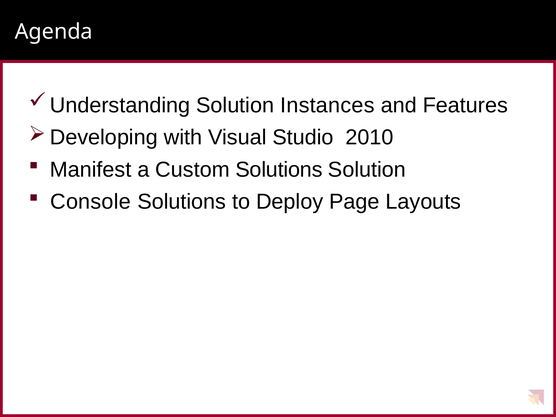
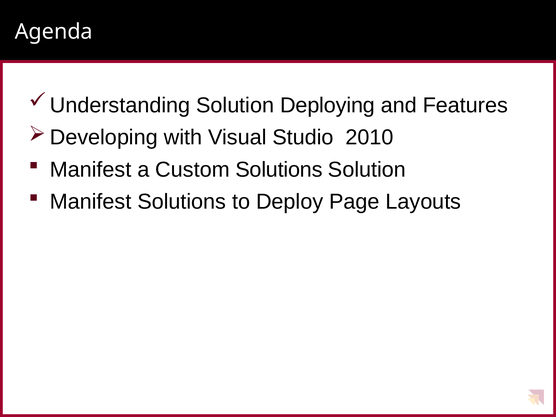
Instances: Instances -> Deploying (328, 105)
Console: Console -> Manifest (91, 202)
